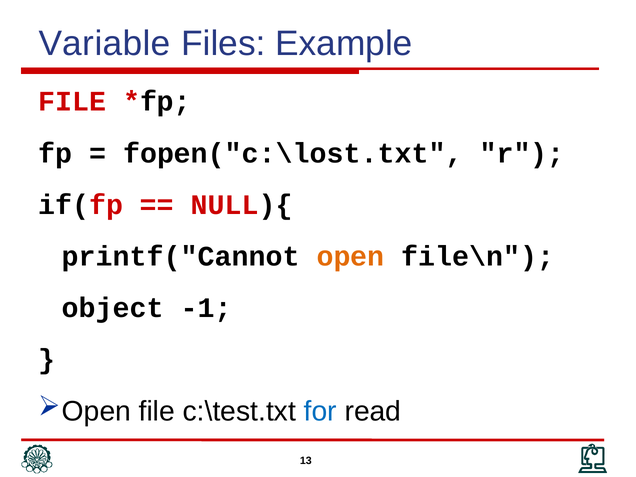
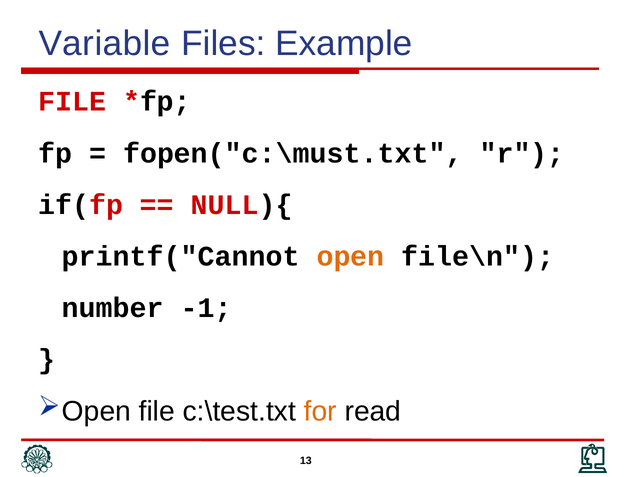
fopen("c:\lost.txt: fopen("c:\lost.txt -> fopen("c:\must.txt (293, 153)
object: object -> number (113, 308)
for colour: blue -> orange (320, 411)
